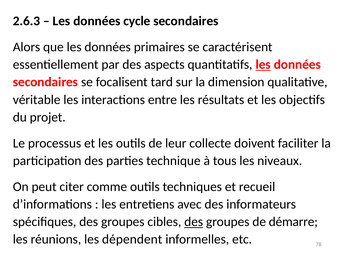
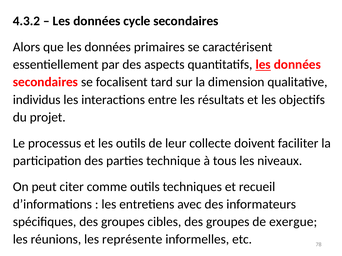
2.6.3: 2.6.3 -> 4.3.2 (26, 21)
véritable: véritable -> individus (37, 100)
des underline: present -> none (194, 222)
démarre: démarre -> exergue (293, 222)
dépendent: dépendent -> représente (132, 240)
